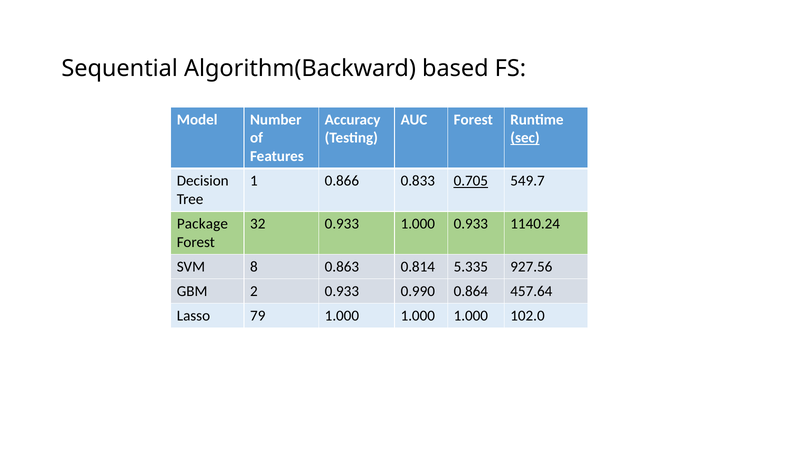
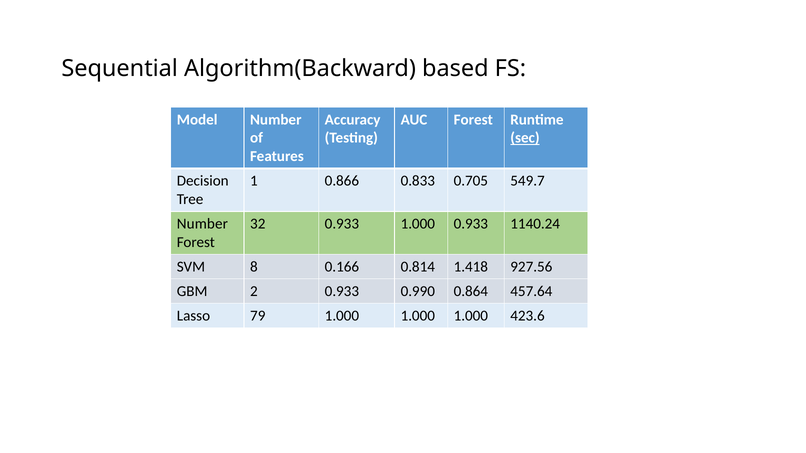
0.705 underline: present -> none (471, 181)
Package: Package -> Number (202, 224)
0.863: 0.863 -> 0.166 (342, 267)
5.335: 5.335 -> 1.418 (471, 267)
102.0: 102.0 -> 423.6 (528, 316)
